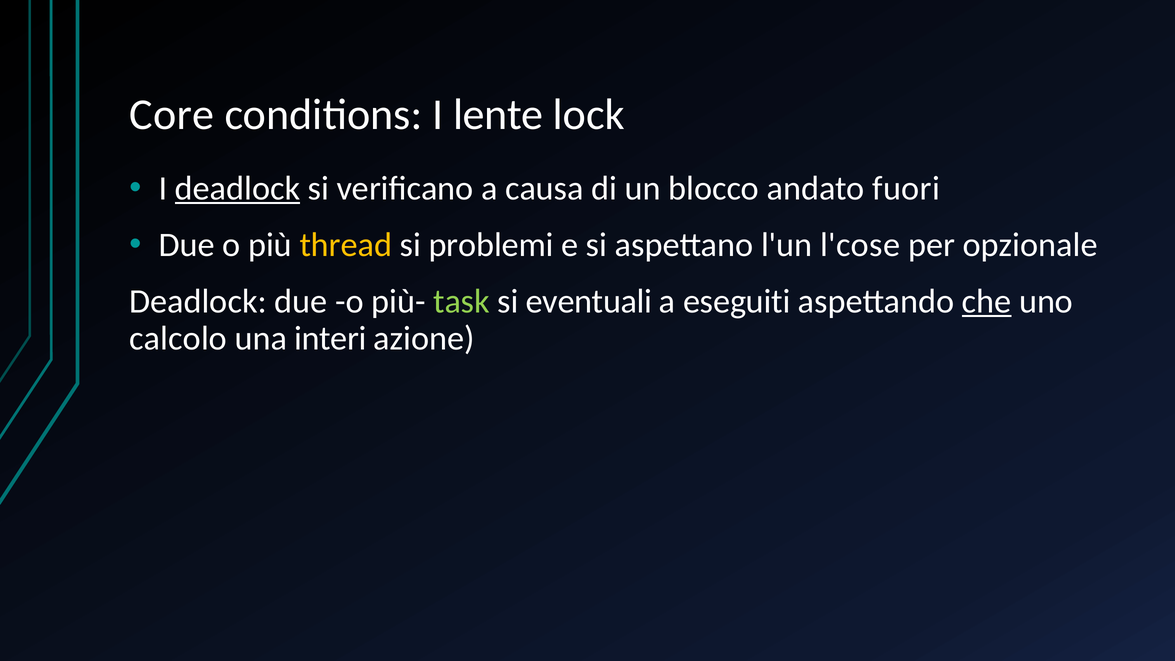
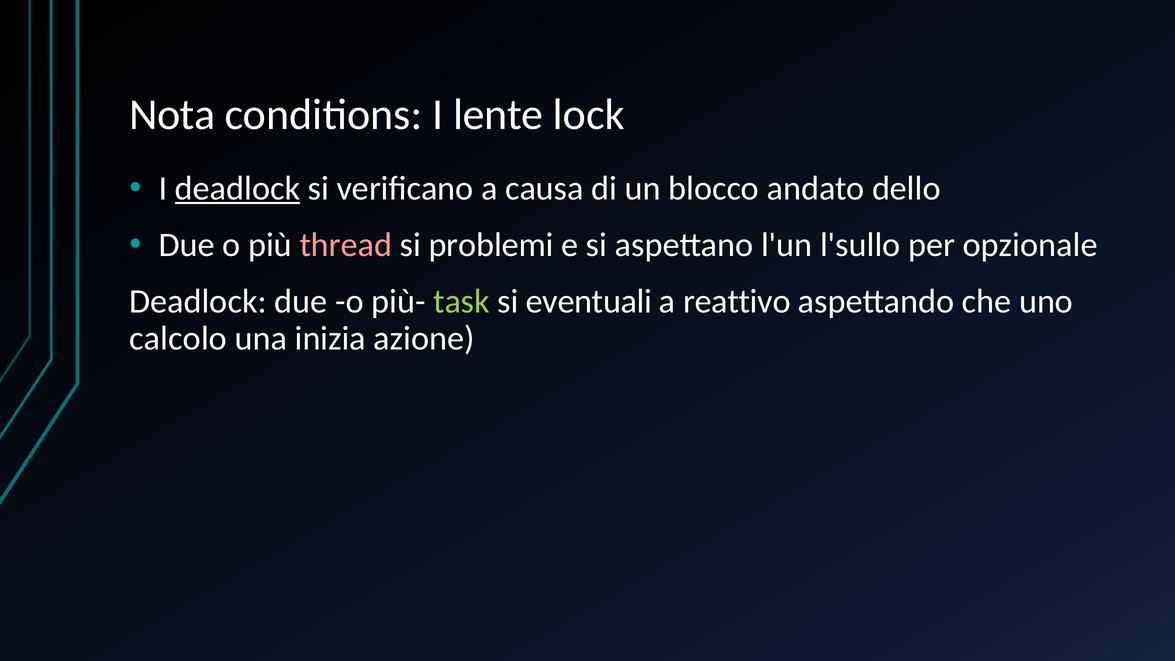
Core: Core -> Nota (172, 114)
fuori: fuori -> dello (906, 188)
thread colour: yellow -> pink (346, 245)
l'cose: l'cose -> l'sullo (860, 245)
eseguiti: eseguiti -> reattivo (737, 301)
che underline: present -> none (987, 301)
interi: interi -> inizia (330, 338)
